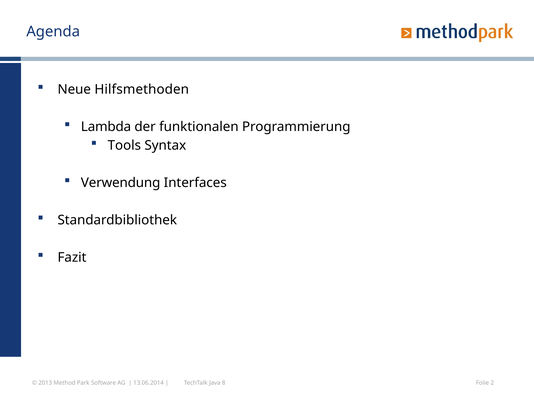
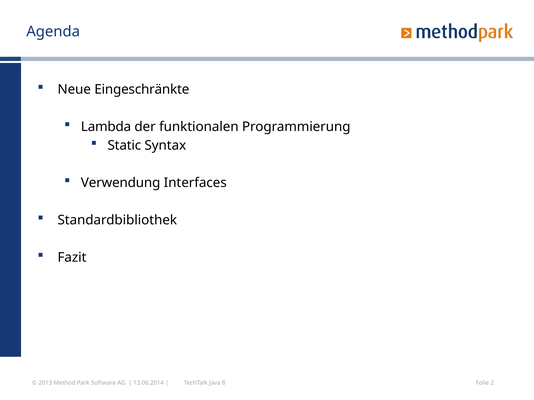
Hilfsmethoden: Hilfsmethoden -> Eingeschränkte (142, 90)
Tools: Tools -> Static (124, 146)
